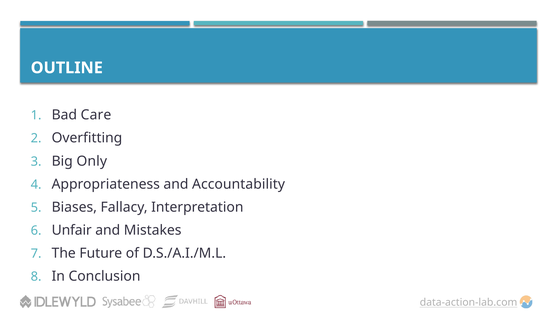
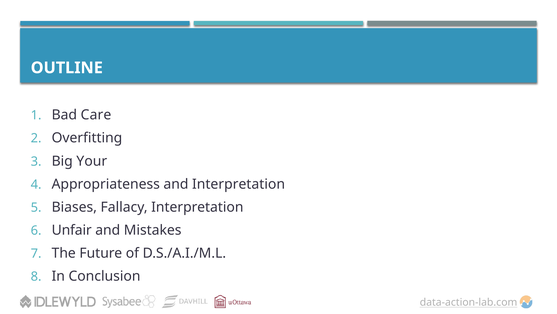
Only: Only -> Your (92, 161)
and Accountability: Accountability -> Interpretation (239, 184)
